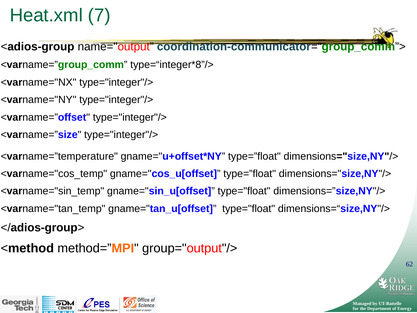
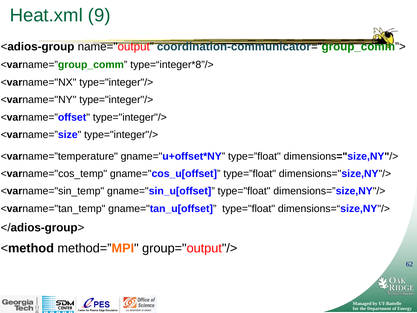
7: 7 -> 9 (99, 15)
